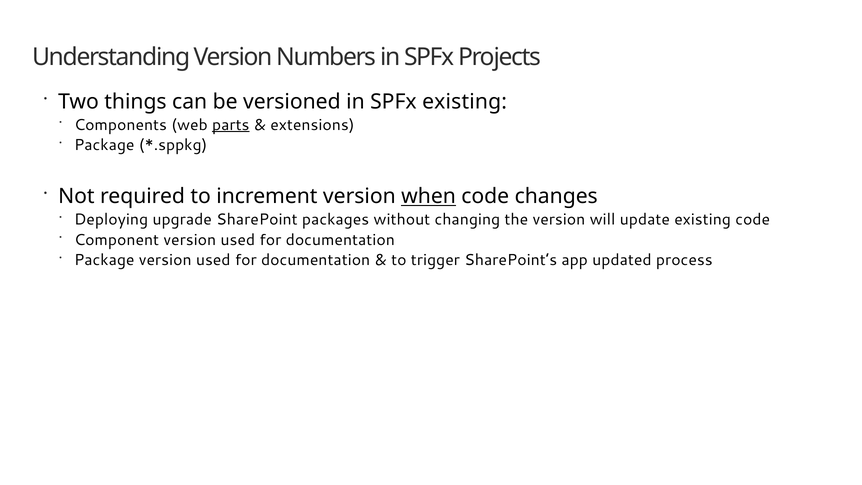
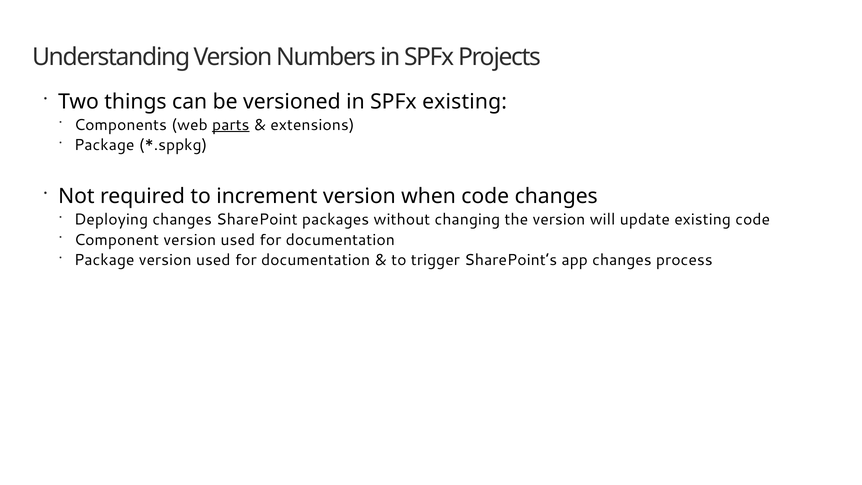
when underline: present -> none (429, 196)
Deploying upgrade: upgrade -> changes (182, 219)
app updated: updated -> changes (622, 260)
